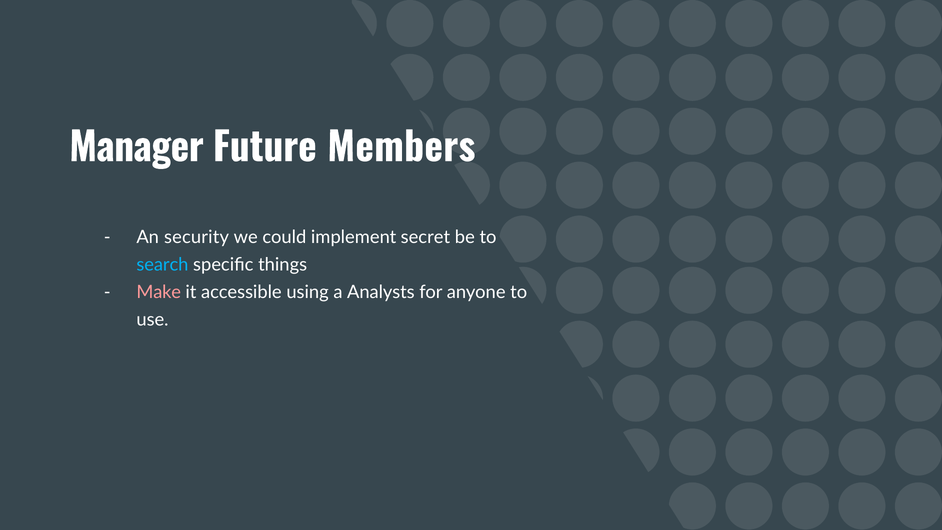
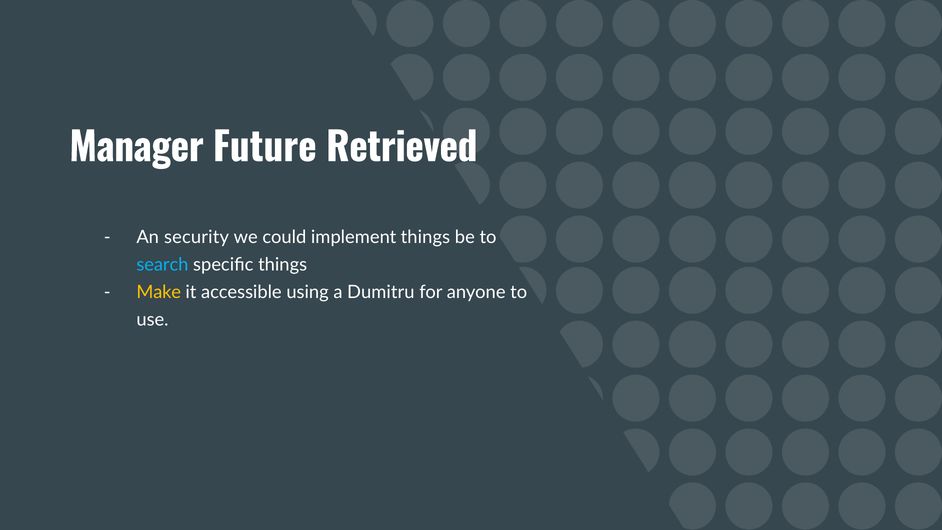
Members: Members -> Retrieved (402, 148)
implement secret: secret -> things (425, 237)
Make colour: pink -> yellow (159, 292)
Analysts: Analysts -> Dumitru (381, 292)
